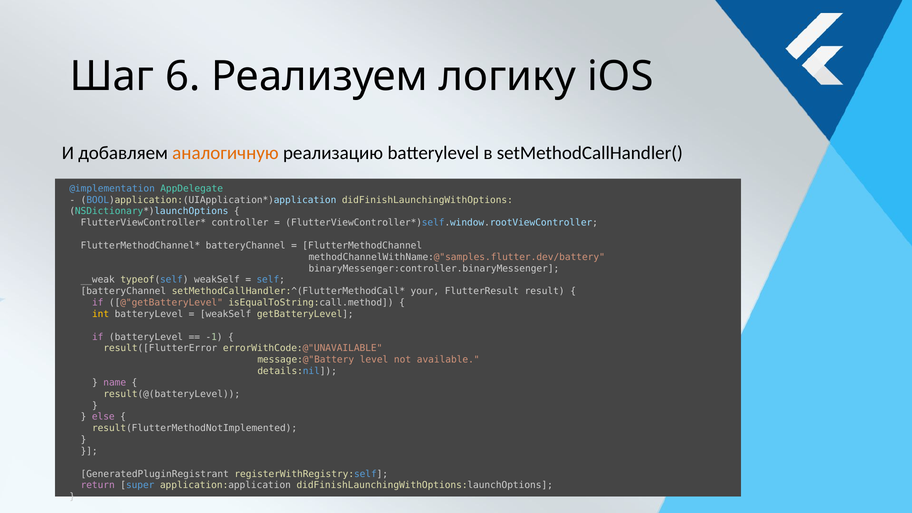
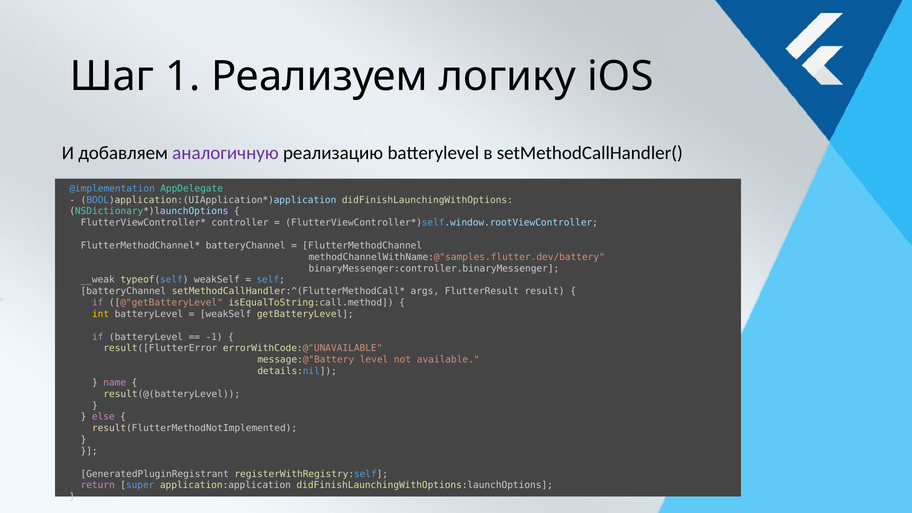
6: 6 -> 1 (183, 77)
аналогичную colour: orange -> purple (225, 153)
your: your -> args (425, 291)
